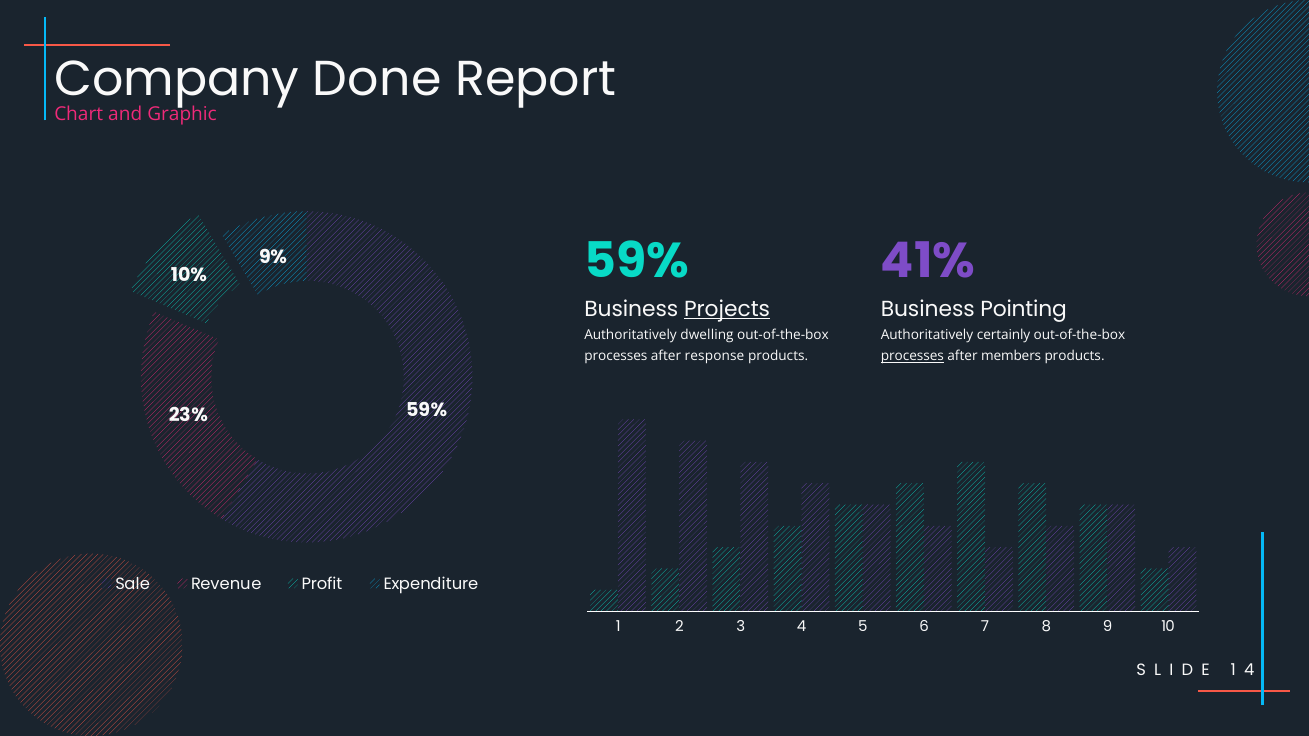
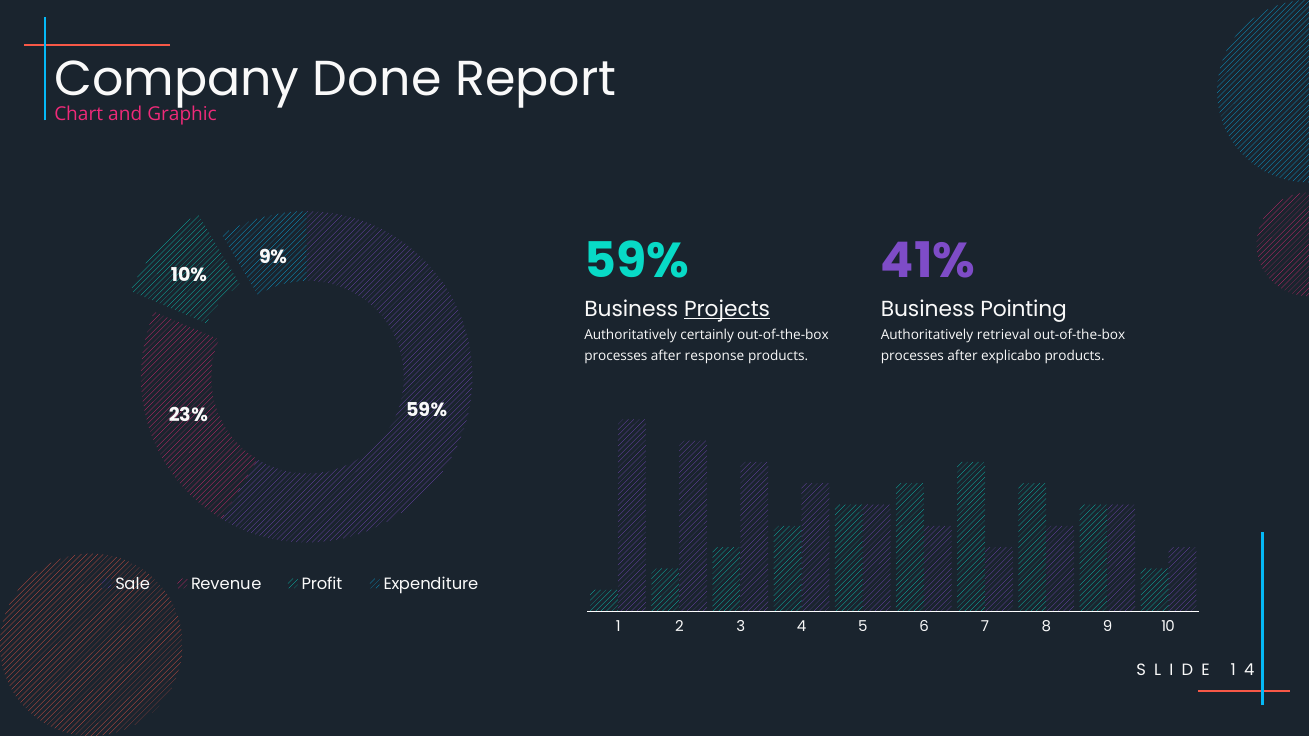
dwelling: dwelling -> certainly (707, 335)
certainly: certainly -> retrieval (1003, 335)
processes underline: present -> none (912, 356)
members: members -> explicabo (1011, 356)
